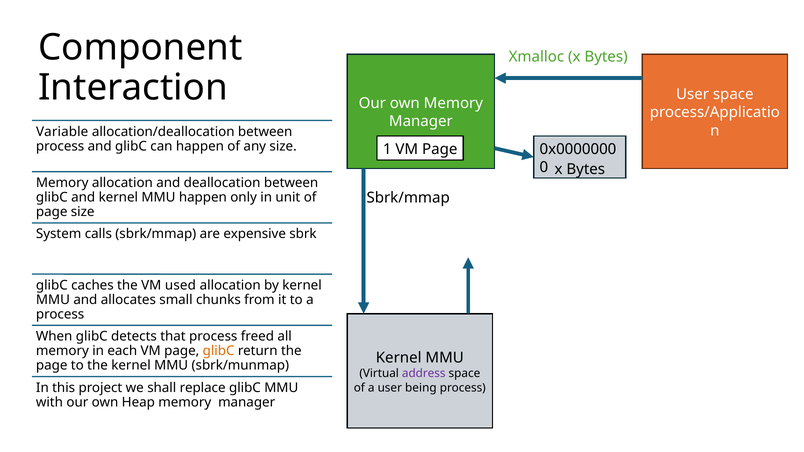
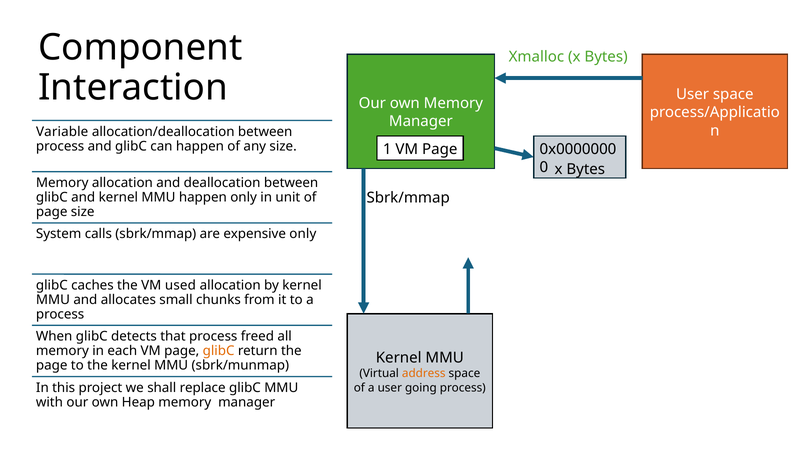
expensive sbrk: sbrk -> only (303, 234)
address colour: purple -> orange (424, 374)
being: being -> going (421, 388)
